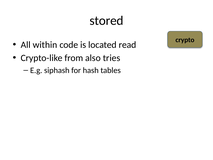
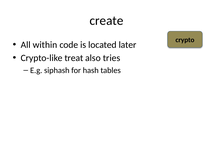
stored: stored -> create (106, 21)
read: read -> later (128, 45)
from: from -> treat (74, 58)
